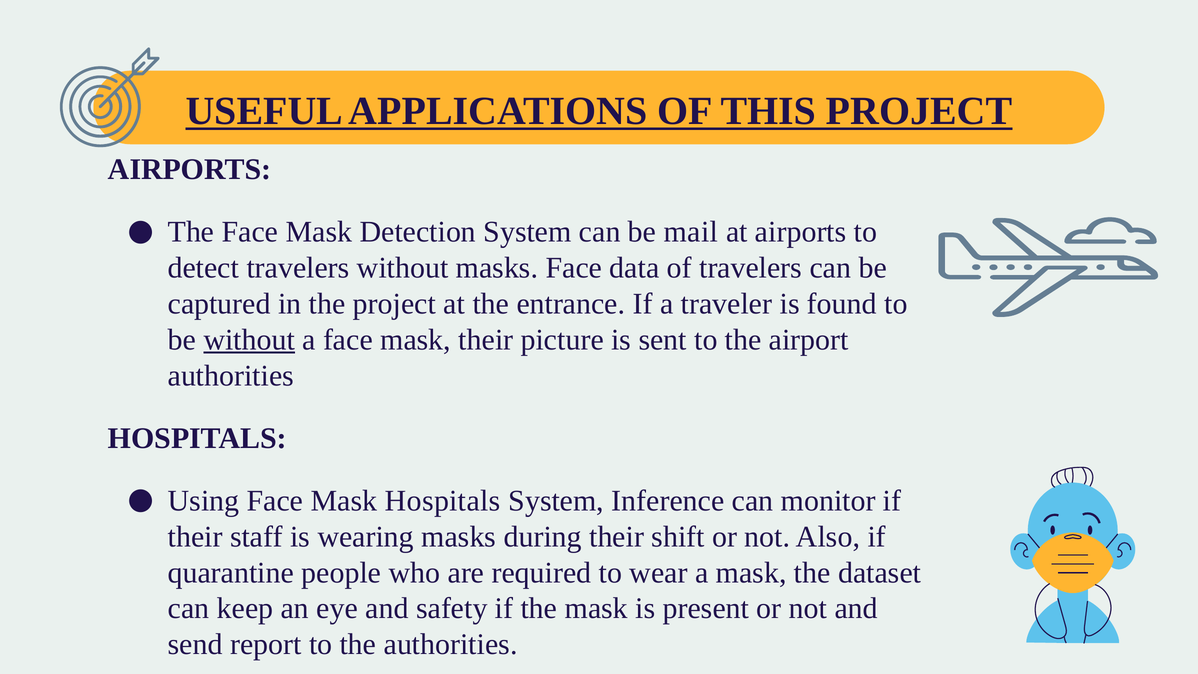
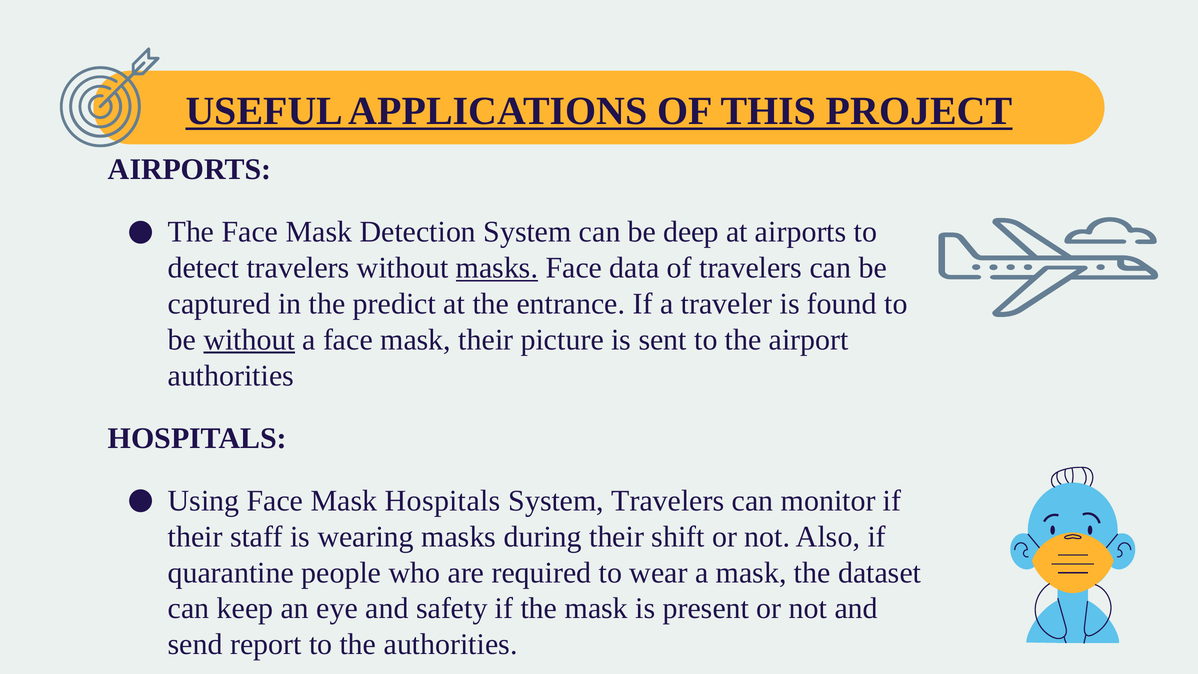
mail: mail -> deep (691, 232)
masks underline: none -> present (497, 268)
the project: project -> predict (394, 304)
System Inference: Inference -> Travelers (668, 501)
